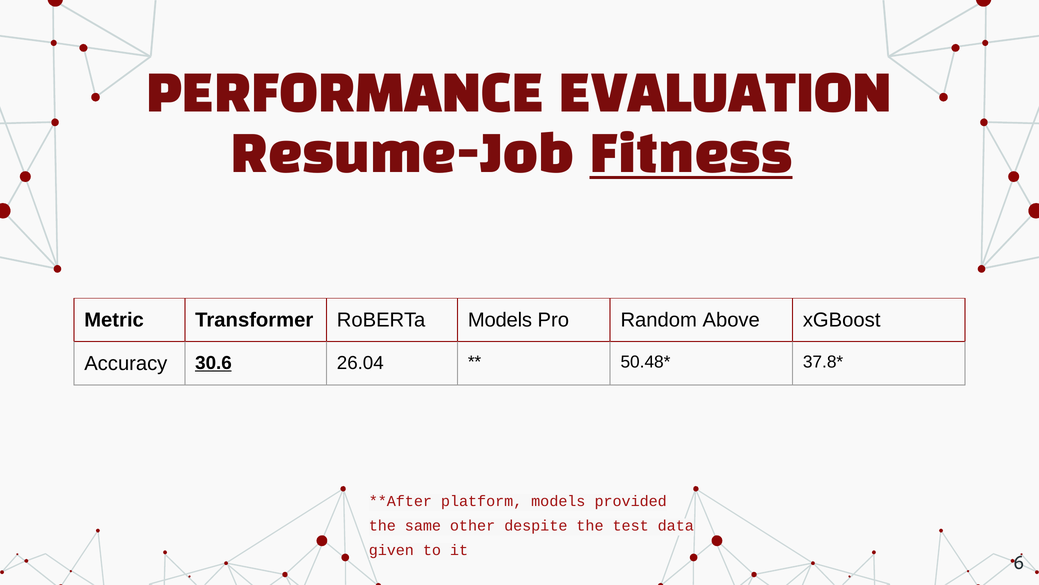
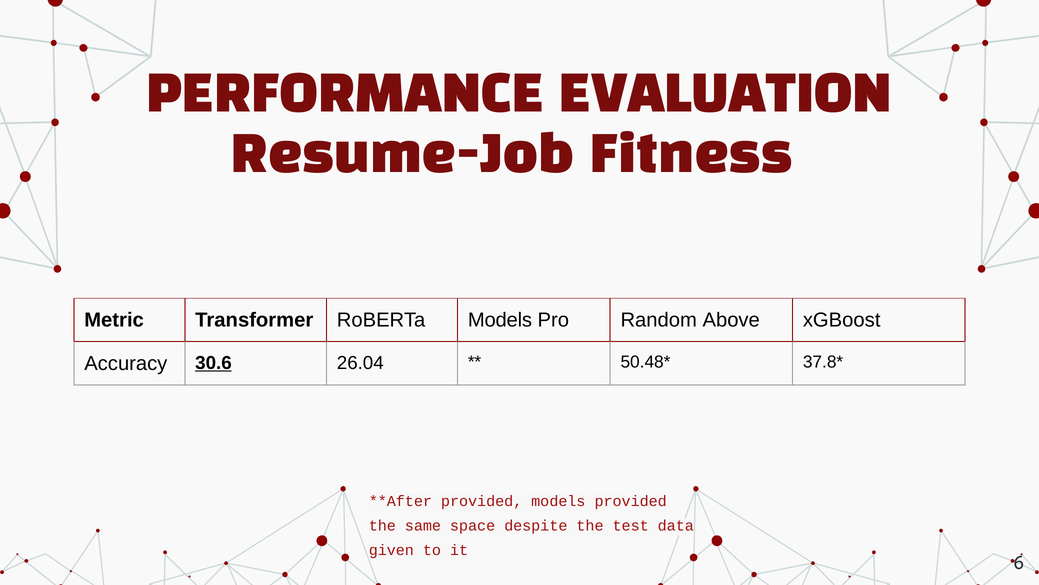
Fitness underline: present -> none (691, 155)
platform: platform -> provided (482, 501)
other: other -> space (473, 525)
